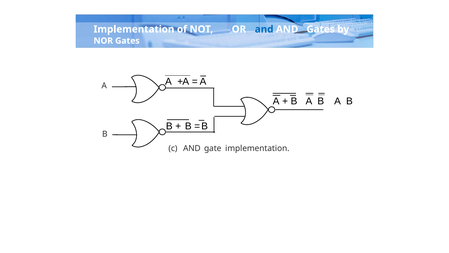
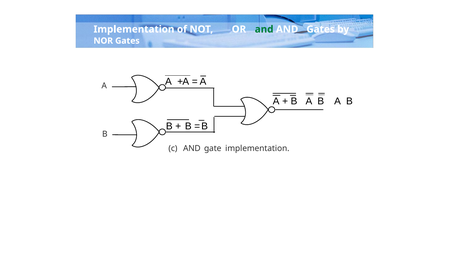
and colour: blue -> green (264, 29)
